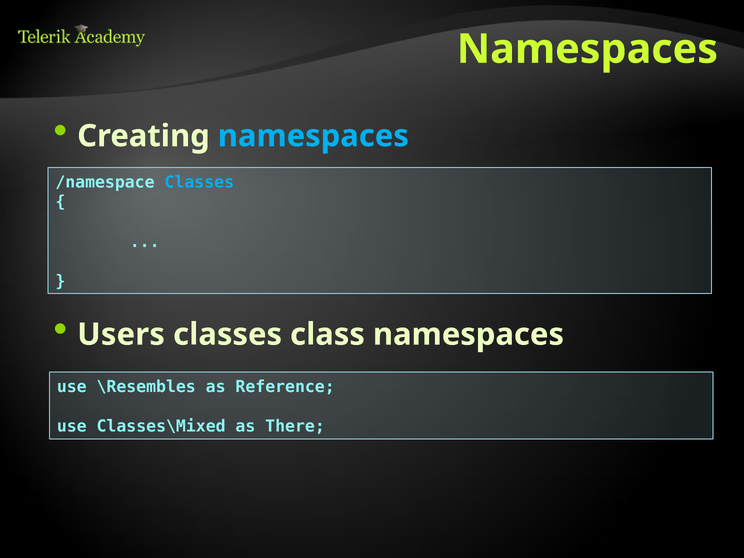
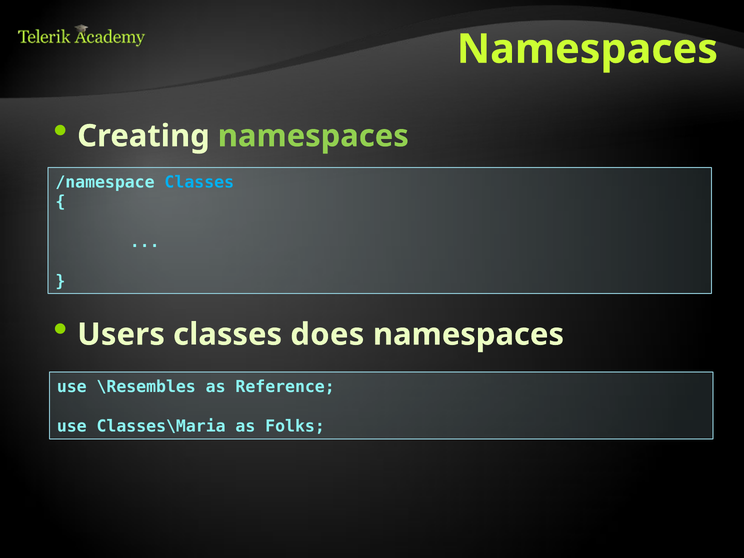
namespaces colour: light blue -> light green (313, 136)
class: class -> does (327, 335)
Classes\Mixed: Classes\Mixed -> Classes\Maria (161, 426)
There: There -> Folks (295, 426)
